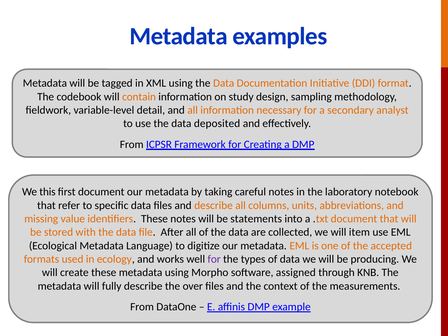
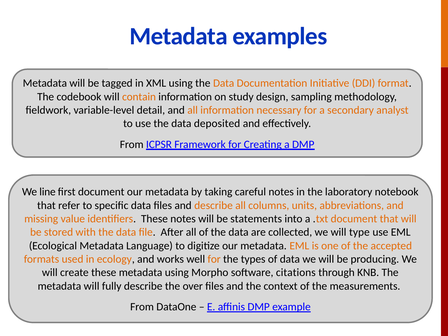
this: this -> line (48, 192)
item: item -> type (359, 232)
for colour: purple -> orange (214, 259)
assigned: assigned -> citations (296, 273)
